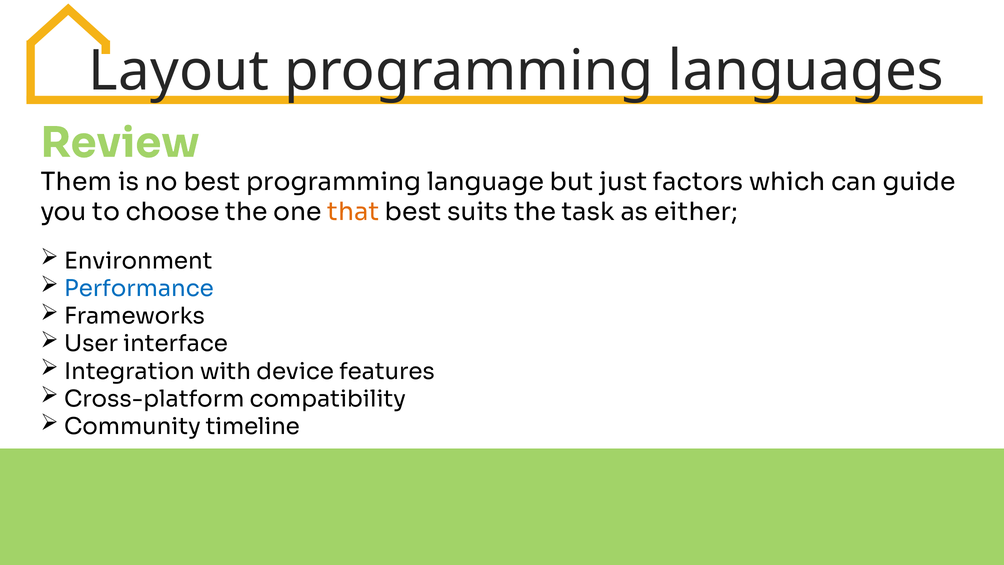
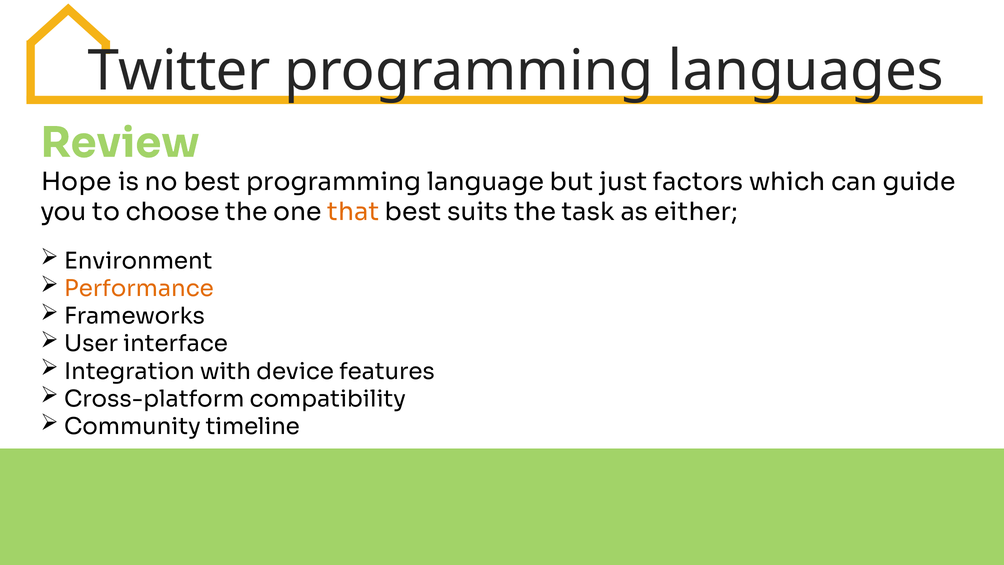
Layout: Layout -> Twitter (179, 71)
Them: Them -> Hope (76, 182)
Performance colour: blue -> orange (139, 288)
